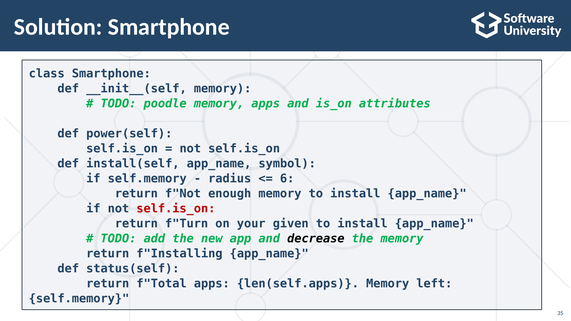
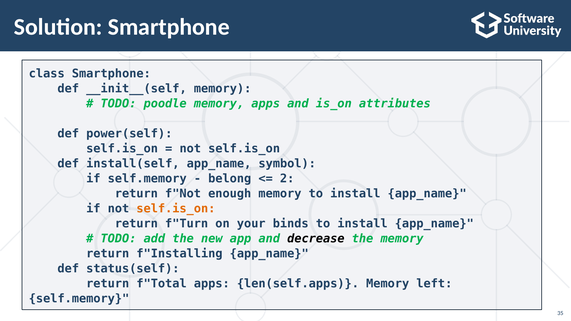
radius: radius -> belong (230, 179)
6: 6 -> 2 (287, 179)
self.is_on colour: red -> orange (176, 209)
given: given -> binds (291, 224)
